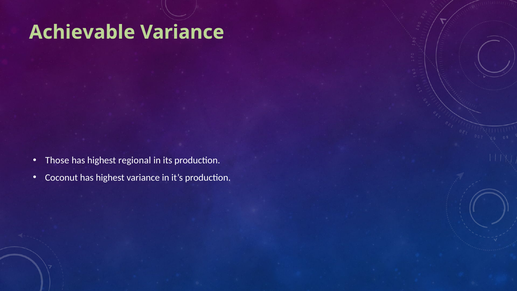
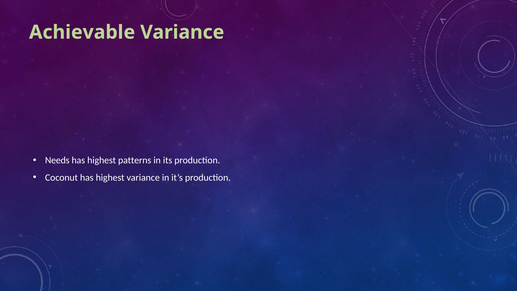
Those: Those -> Needs (57, 160)
regional: regional -> patterns (135, 160)
